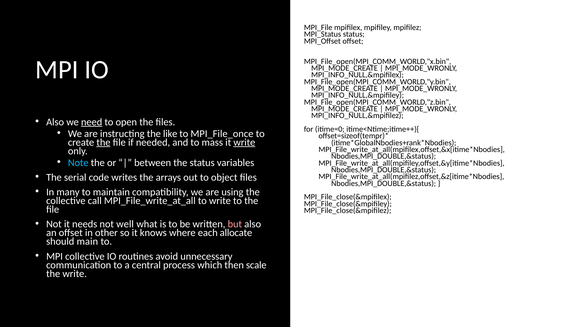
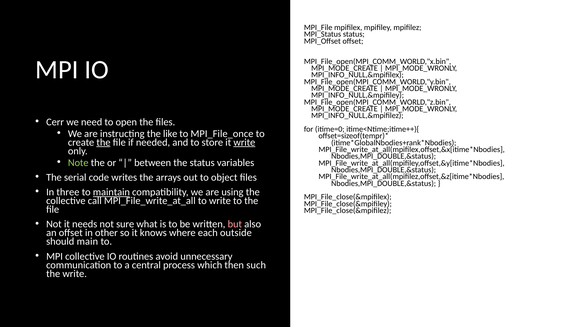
Also: Also -> Cerr (55, 122)
need underline: present -> none (92, 122)
mass: mass -> store (212, 142)
Note colour: light blue -> light green (78, 163)
many: many -> three (68, 192)
maintain underline: none -> present (111, 192)
well: well -> sure (125, 224)
allocate: allocate -> outside (236, 233)
scale: scale -> such (256, 265)
